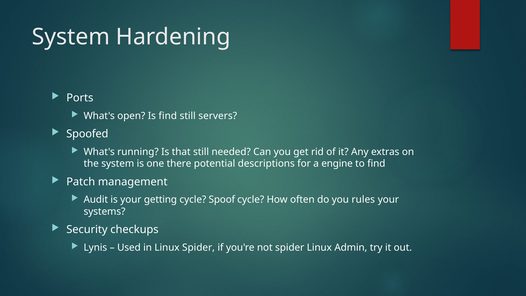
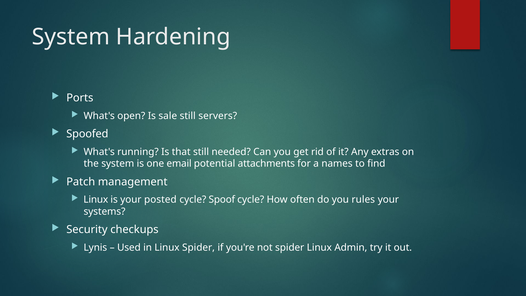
Is find: find -> sale (168, 116)
there: there -> email (179, 164)
descriptions: descriptions -> attachments (266, 164)
engine: engine -> names (337, 164)
Audit: Audit -> Linux (96, 200)
getting: getting -> posted (160, 200)
